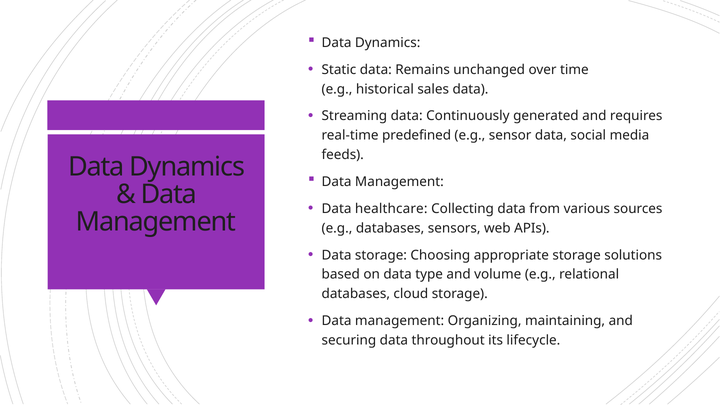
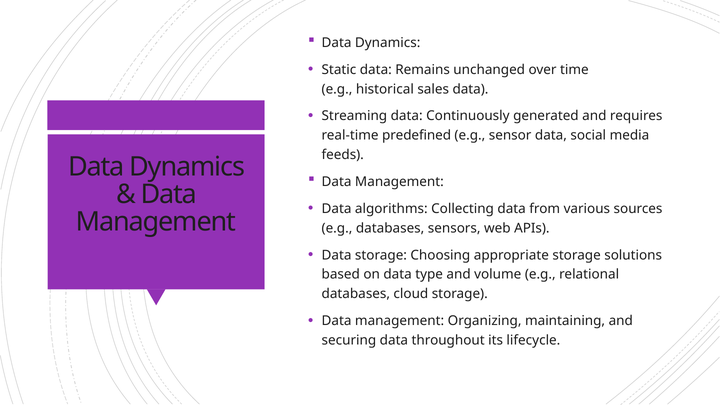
healthcare: healthcare -> algorithms (391, 209)
